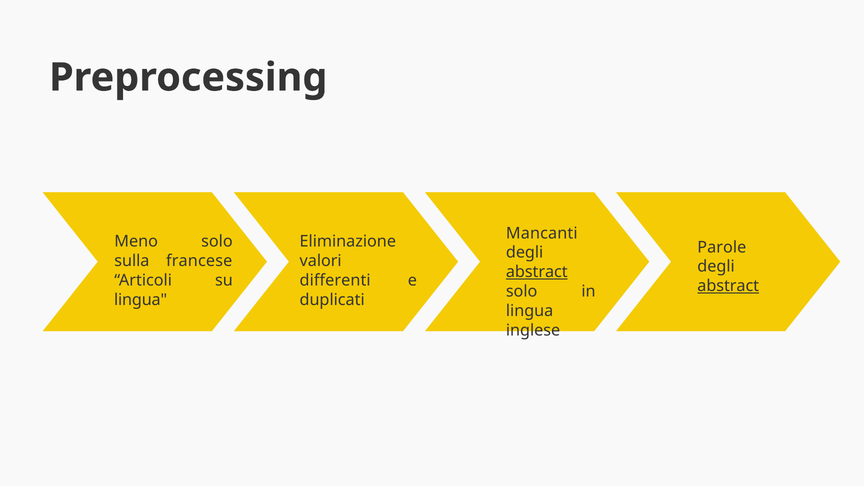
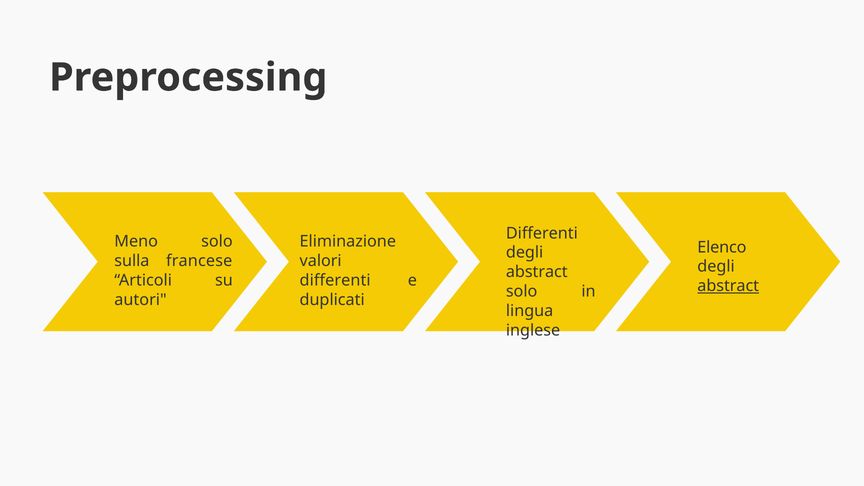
Mancanti: Mancanti -> Differenti (542, 233)
Parole: Parole -> Elenco (722, 247)
abstract underline: present -> none (537, 272)
lingua: lingua -> autori (141, 300)
